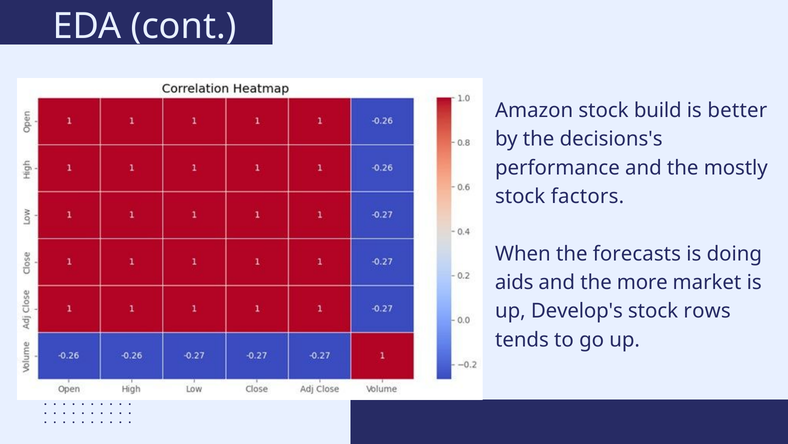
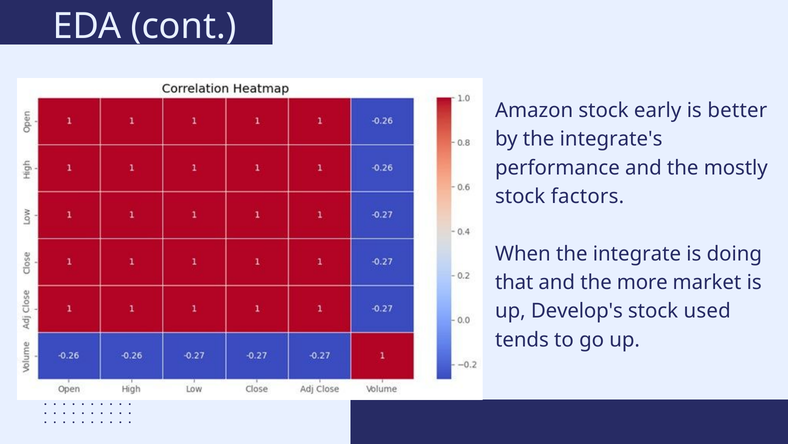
build: build -> early (658, 110)
decisions's: decisions's -> integrate's (611, 139)
forecasts: forecasts -> integrate (637, 253)
aids: aids -> that (514, 282)
rows: rows -> used (707, 311)
